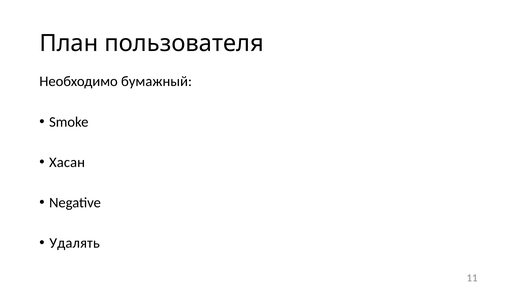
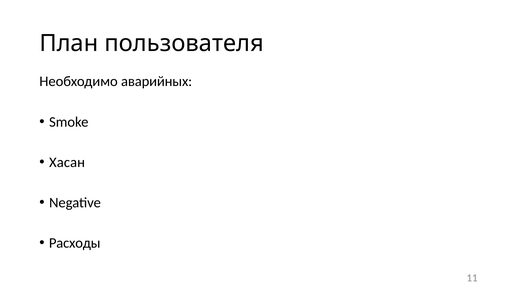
бумажный: бумажный -> аварийных (157, 81)
Удалять: Удалять -> Расходы (75, 243)
